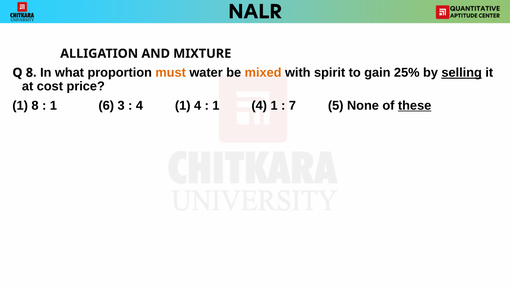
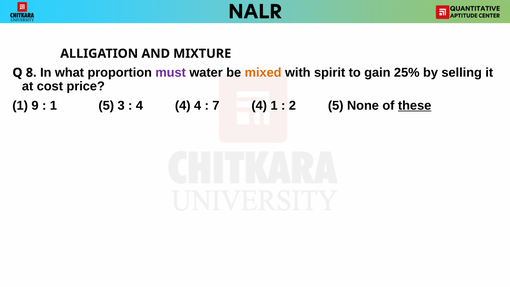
must colour: orange -> purple (171, 73)
selling underline: present -> none (462, 73)
1 8: 8 -> 9 (35, 105)
1 6: 6 -> 5 (106, 105)
1: 1 -> 4 (183, 105)
1: 1 -> 7 (216, 105)
7: 7 -> 2 (292, 105)
